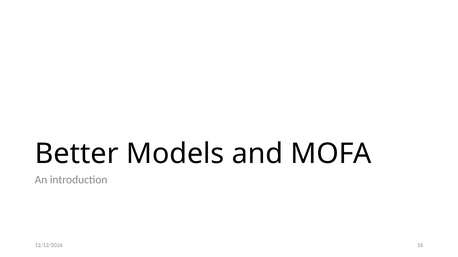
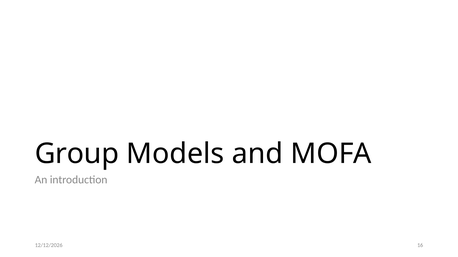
Better: Better -> Group (77, 154)
